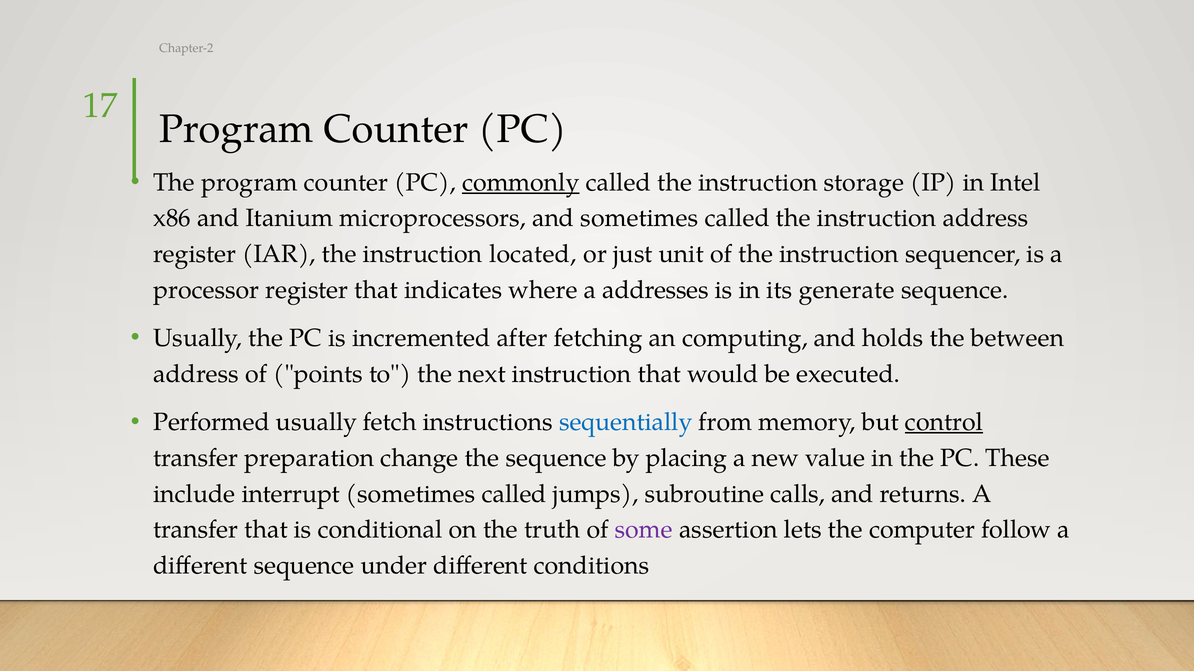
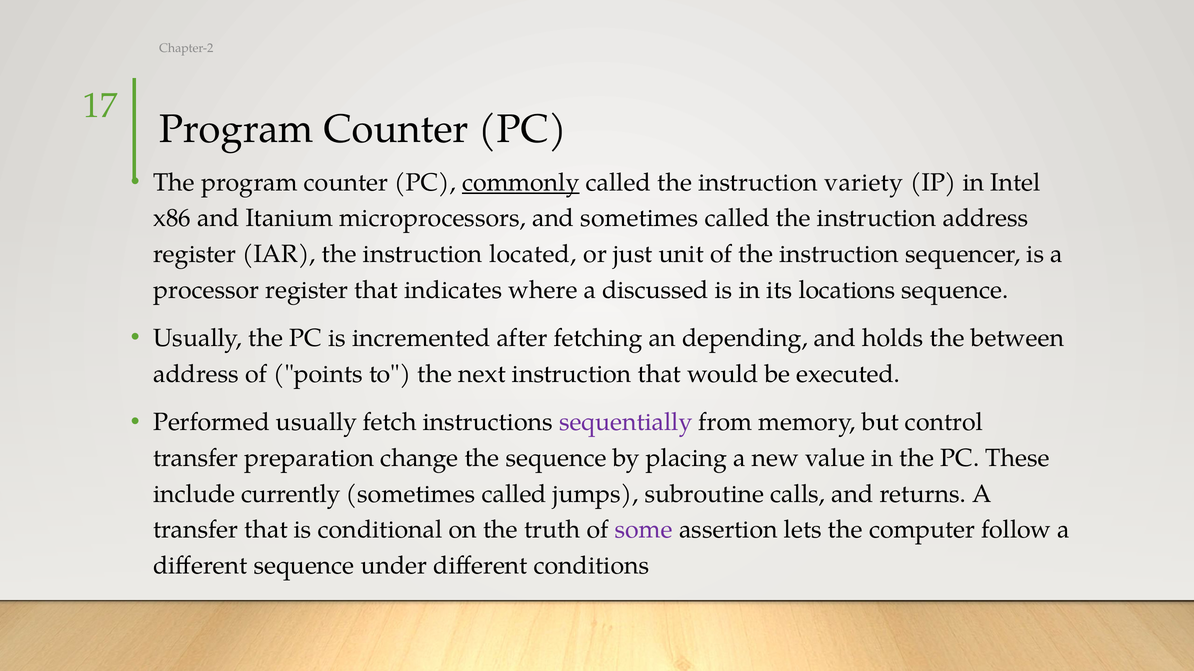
storage: storage -> variety (864, 183)
addresses: addresses -> discussed (655, 290)
generate: generate -> locations (847, 290)
computing: computing -> depending (745, 338)
sequentially colour: blue -> purple (626, 423)
control underline: present -> none (944, 423)
interrupt: interrupt -> currently (291, 494)
